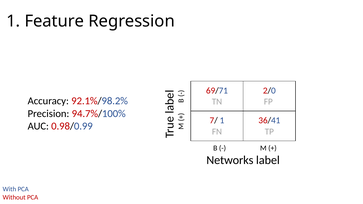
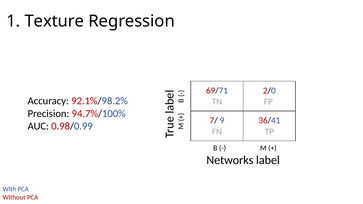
Feature: Feature -> Texture (54, 21)
7/ 1: 1 -> 9 (222, 121)
